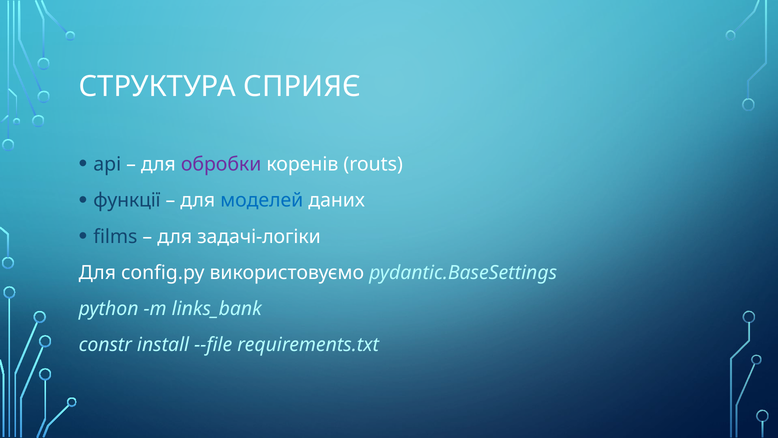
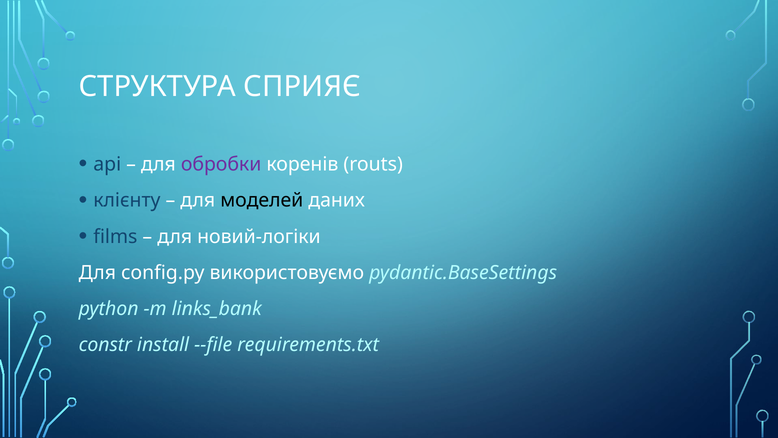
функції: функції -> клієнту (127, 200)
моделей colour: blue -> black (262, 200)
задачі-логіки: задачі-логіки -> новий-логіки (259, 236)
